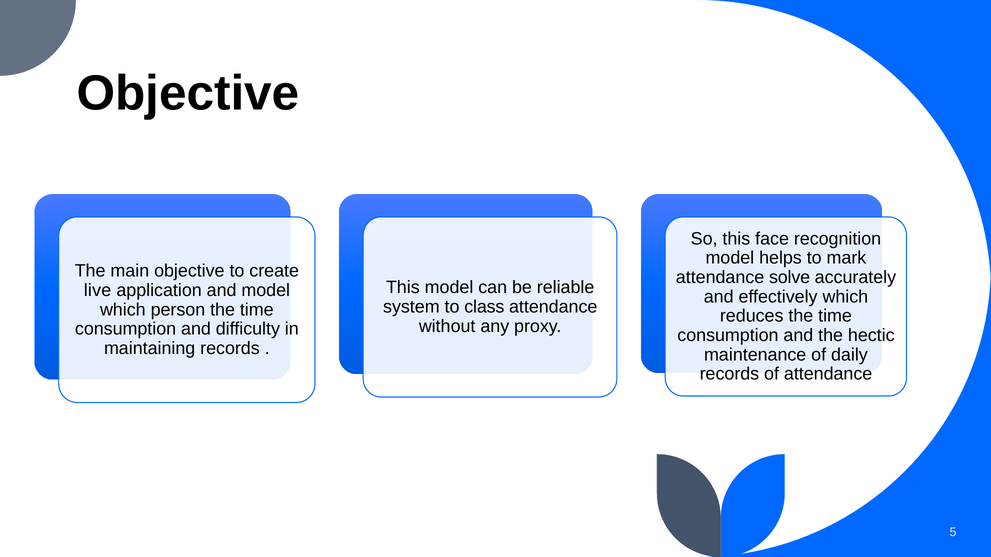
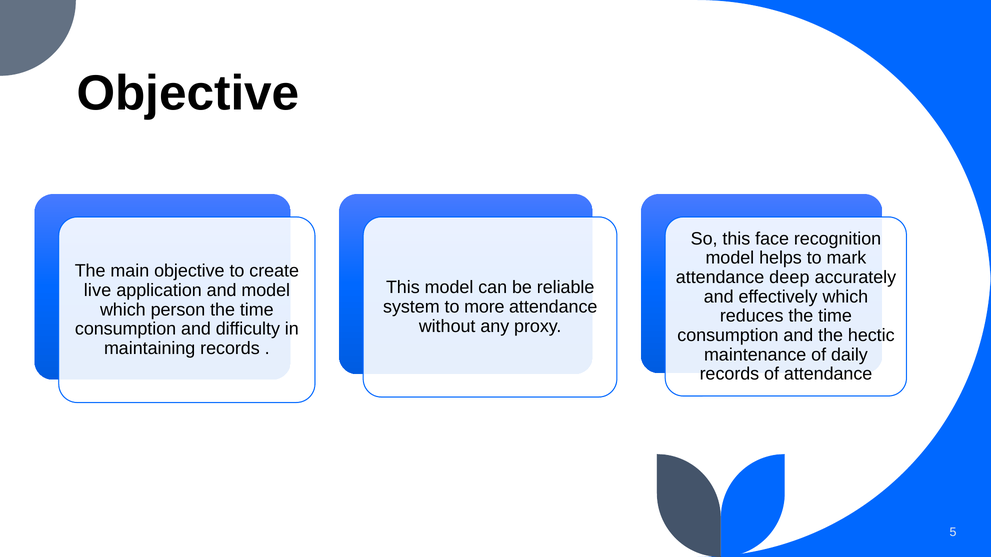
solve: solve -> deep (789, 278)
class: class -> more (484, 307)
